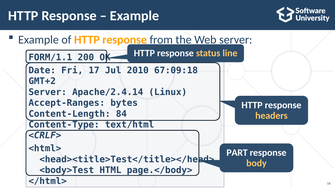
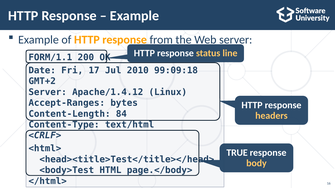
67:09:18: 67:09:18 -> 99:09:18 (176, 71)
Apache/2.4.14: Apache/2.4.14 -> Apache/1.4.12 (108, 92)
PART: PART -> TRUE (237, 153)
